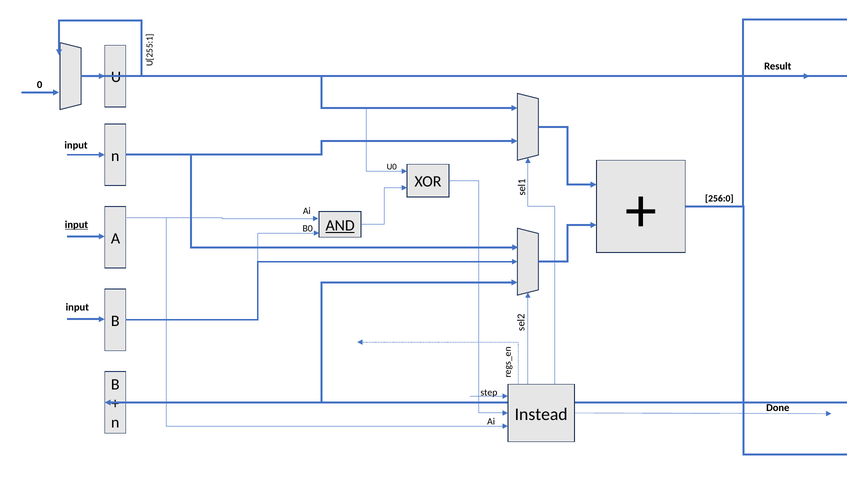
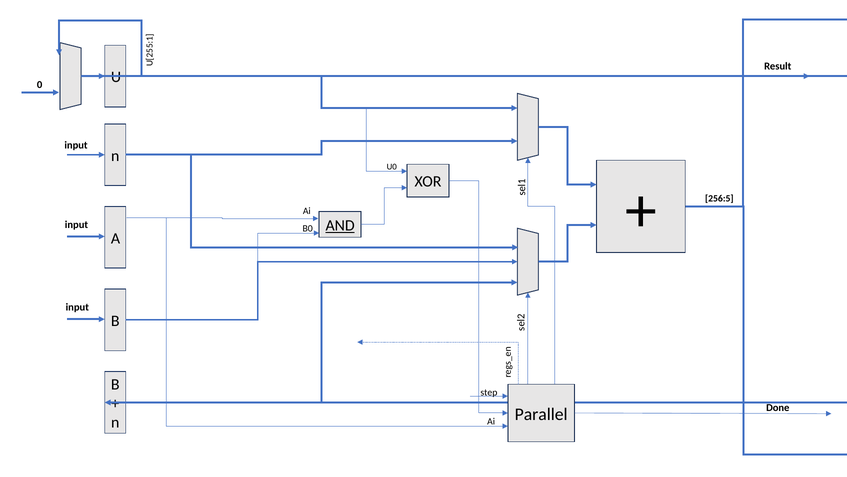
256:0: 256:0 -> 256:5 (719, 199)
input underline: present -> none (76, 224)
Instead: Instead -> Parallel (541, 414)
